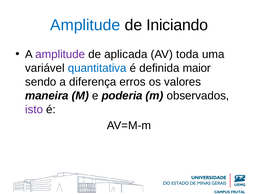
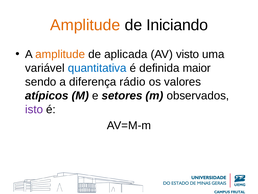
Amplitude colour: blue -> orange (85, 25)
amplitude colour: purple -> orange (60, 54)
toda: toda -> visto (188, 54)
erros: erros -> rádio (133, 82)
maneira: maneira -> atípicos (47, 95)
poderia: poderia -> setores (122, 95)
